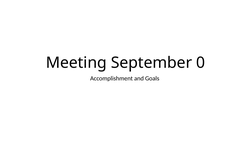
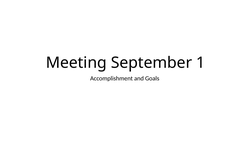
0: 0 -> 1 (201, 63)
